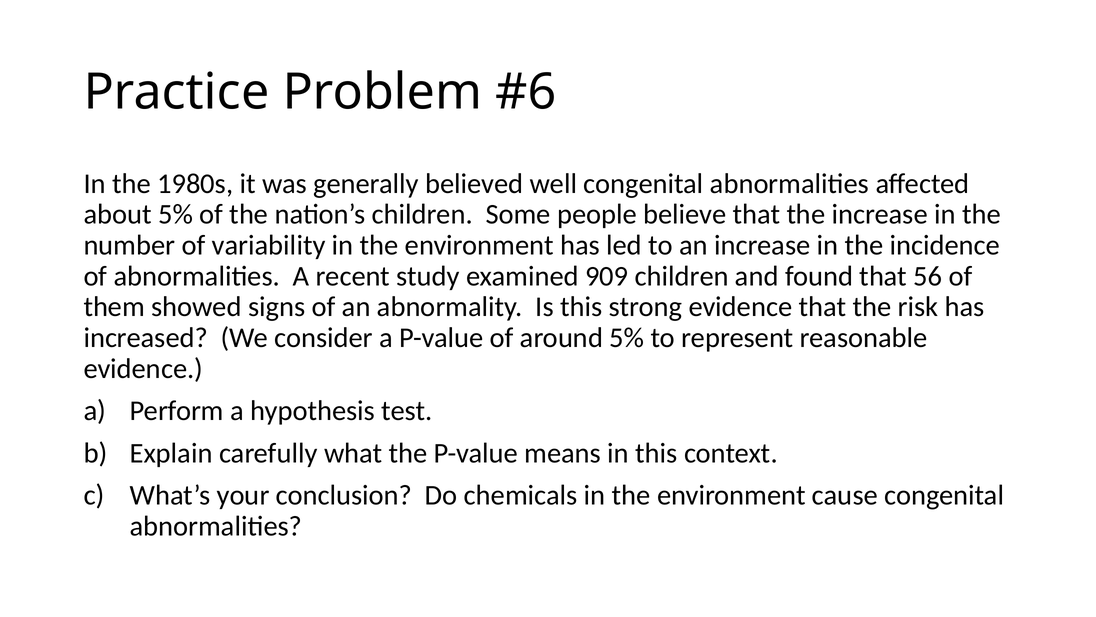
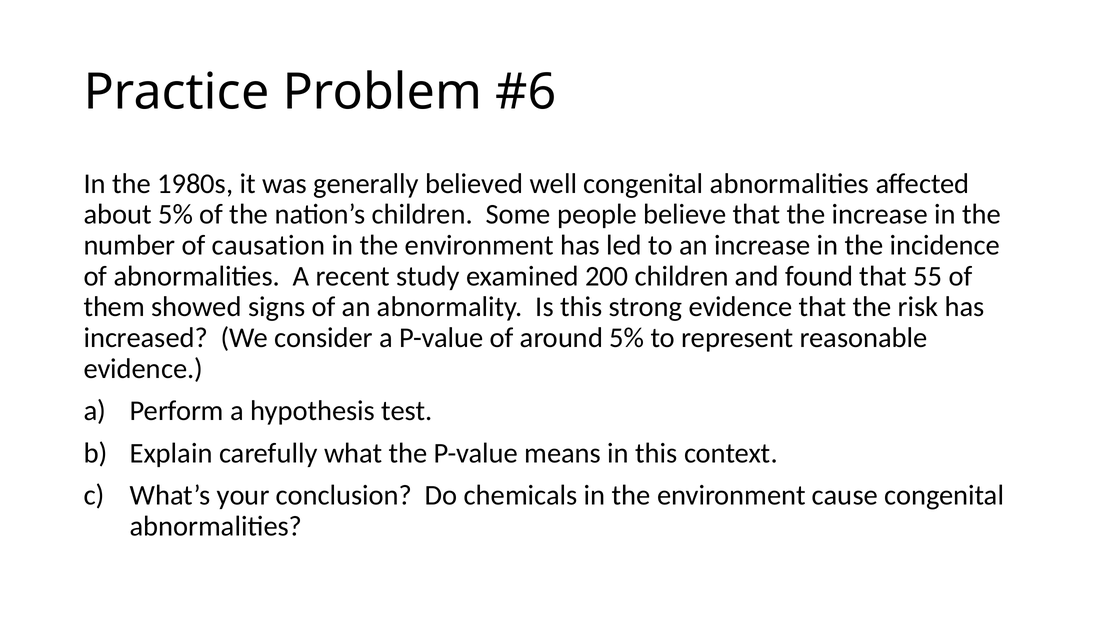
variability: variability -> causation (269, 245)
909: 909 -> 200 (607, 276)
56: 56 -> 55 (928, 276)
